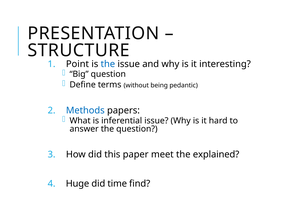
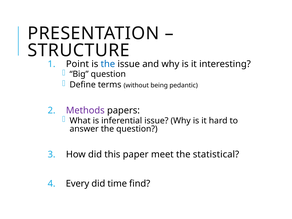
Methods colour: blue -> purple (85, 110)
explained: explained -> statistical (216, 154)
Huge: Huge -> Every (77, 184)
